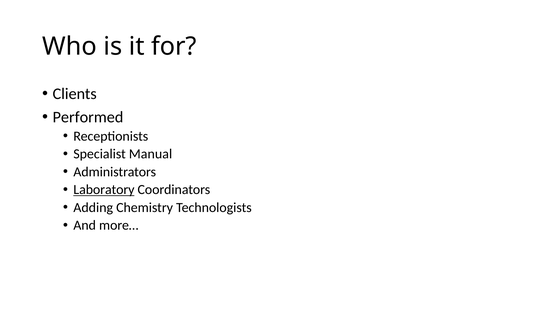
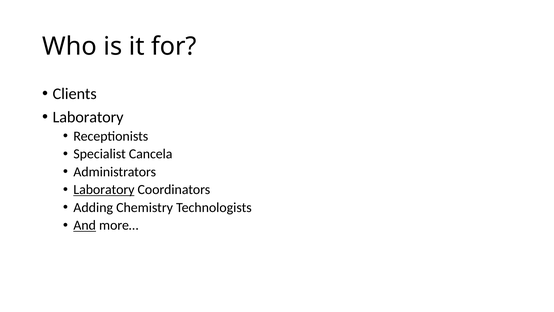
Performed: Performed -> Laboratory (88, 117)
Manual: Manual -> Cancela (151, 154)
And underline: none -> present (85, 225)
